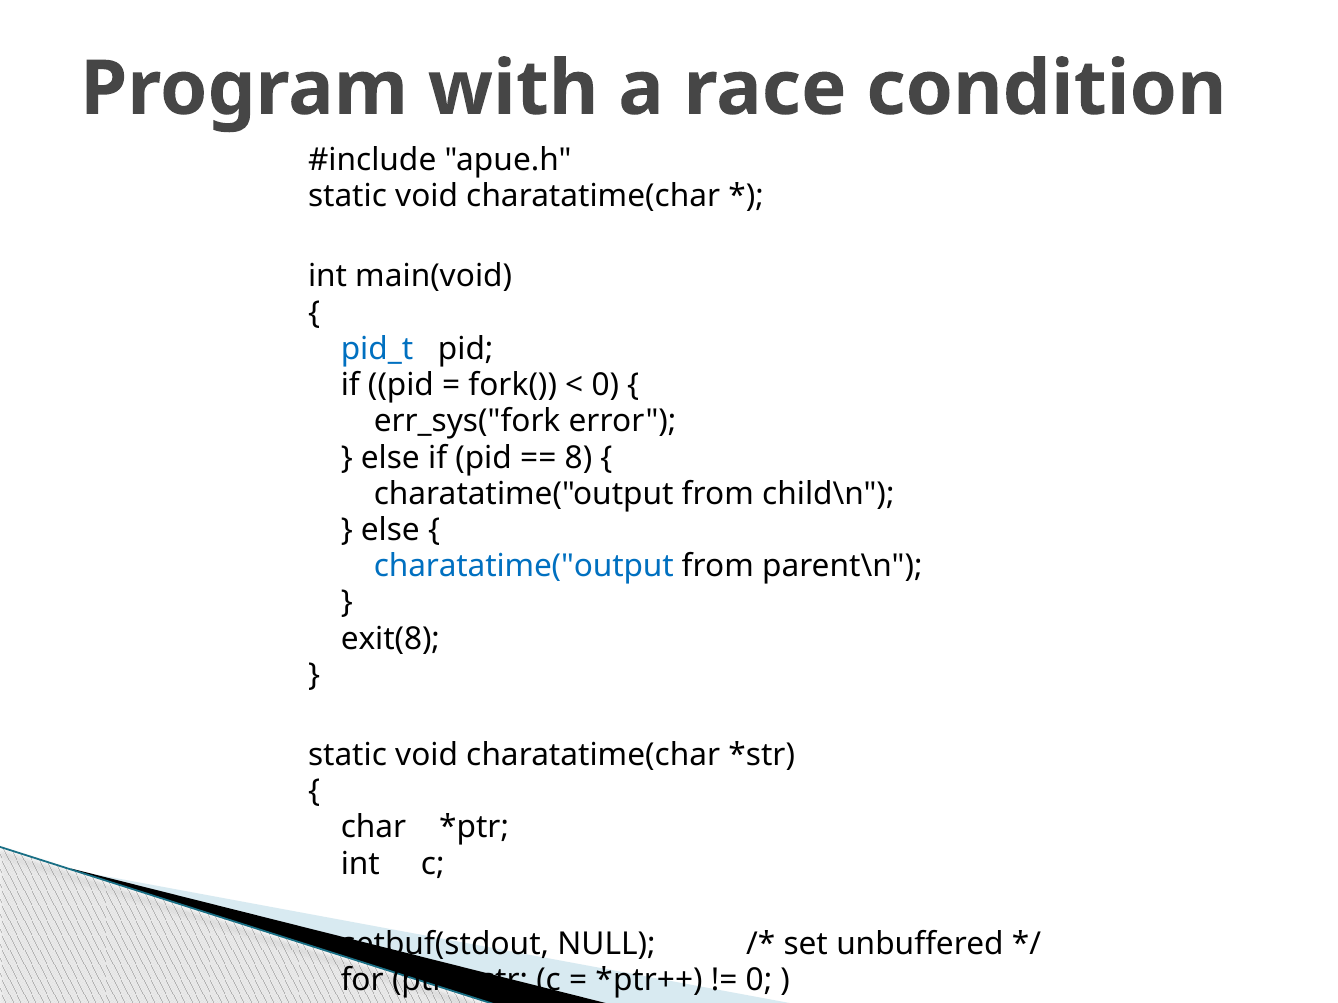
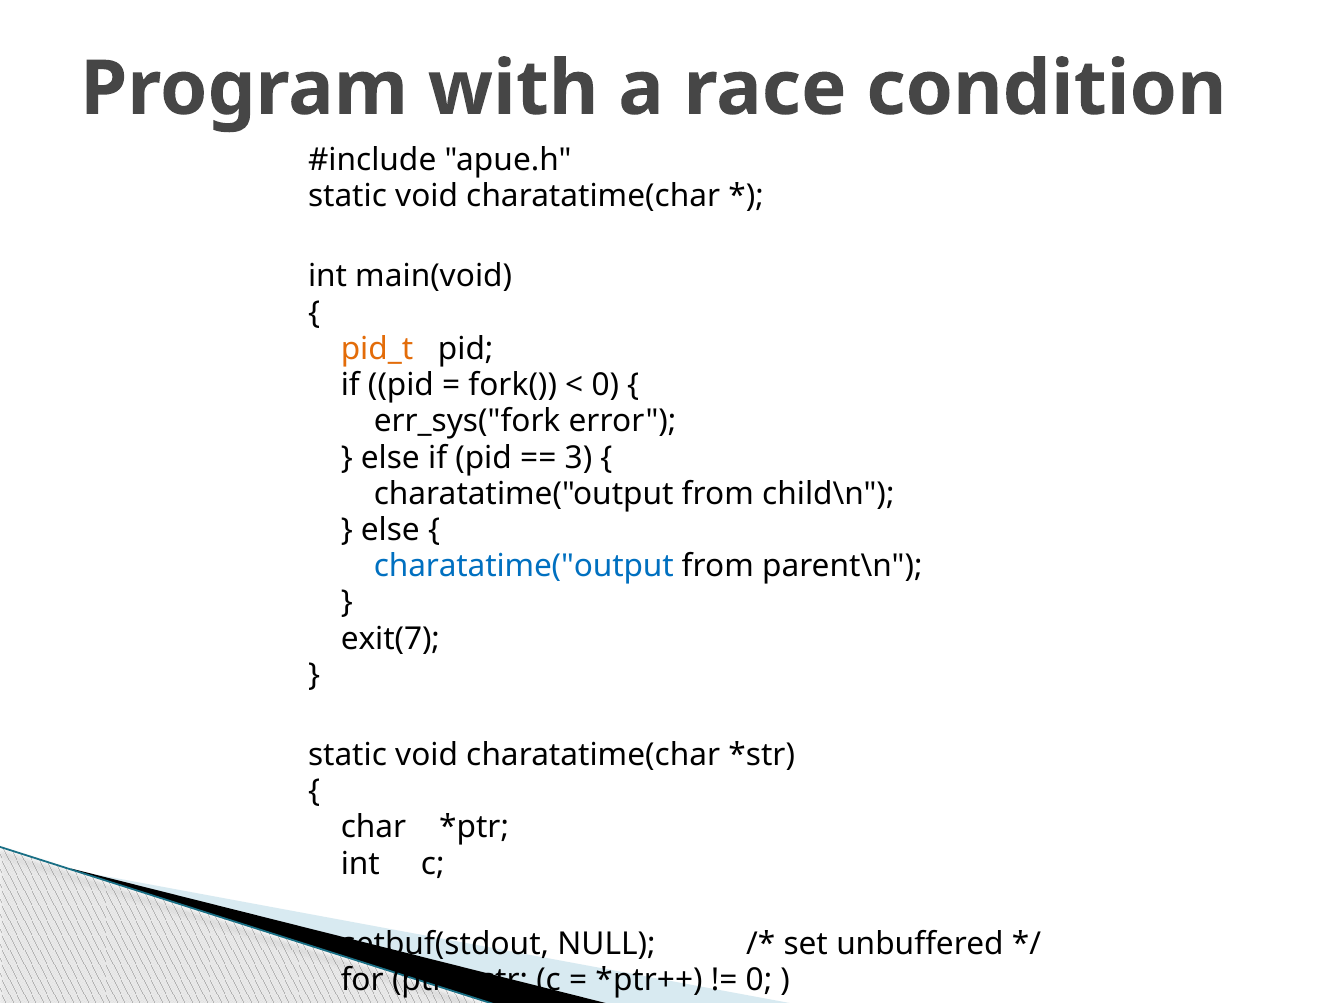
pid_t colour: blue -> orange (377, 349)
8: 8 -> 3 (578, 458)
exit(8: exit(8 -> exit(7 (390, 639)
